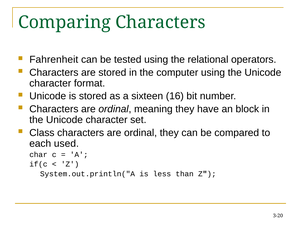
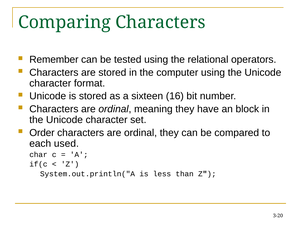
Fahrenheit: Fahrenheit -> Remember (54, 60)
Class: Class -> Order (42, 133)
